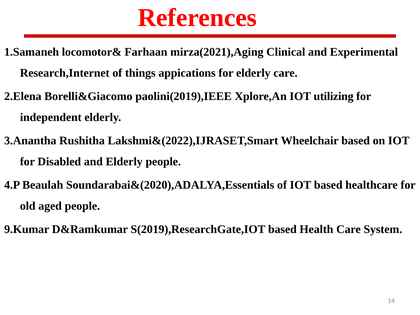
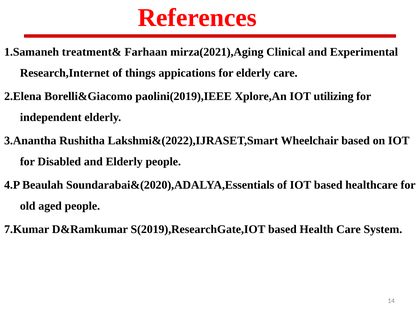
locomotor&: locomotor& -> treatment& (92, 52)
9.Kumar: 9.Kumar -> 7.Kumar (27, 229)
